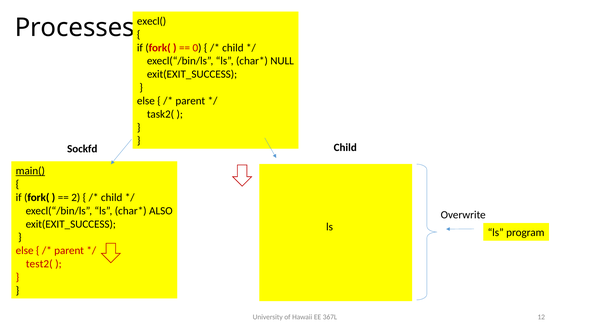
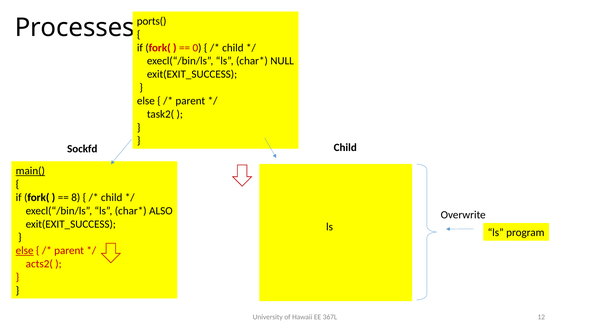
execl(: execl( -> ports( (152, 21)
2: 2 -> 8 (76, 197)
else underline: none -> present (25, 251)
test2(: test2( -> acts2( (39, 264)
